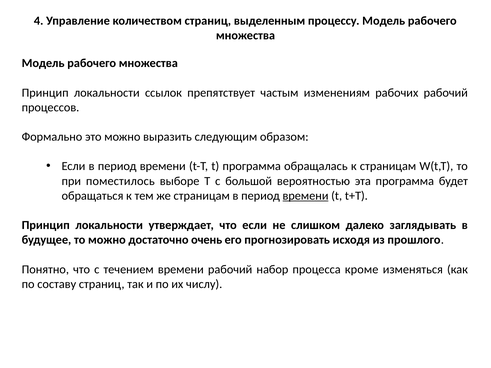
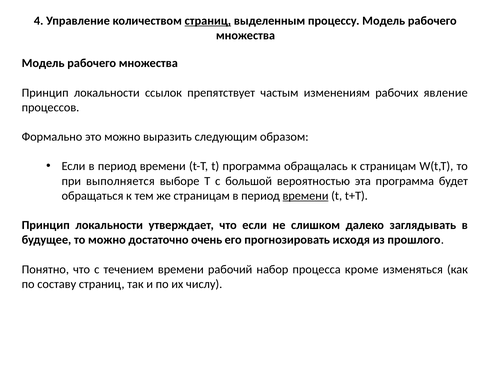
страниц underline: none -> present (208, 21)
рабочих рабочий: рабочий -> явление (446, 93)
поместилось: поместилось -> выполняется (120, 181)
